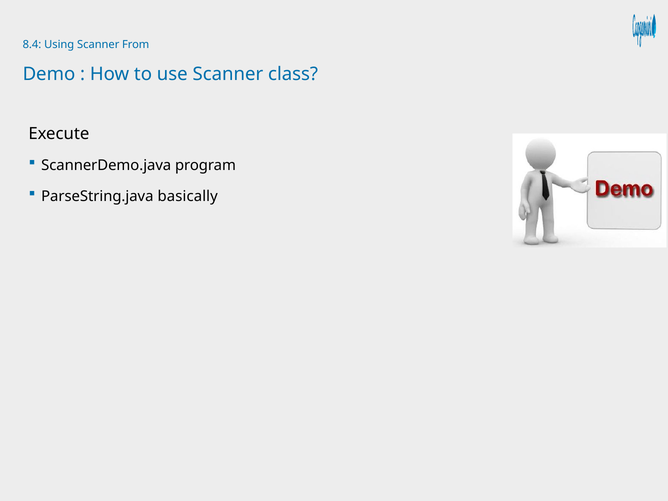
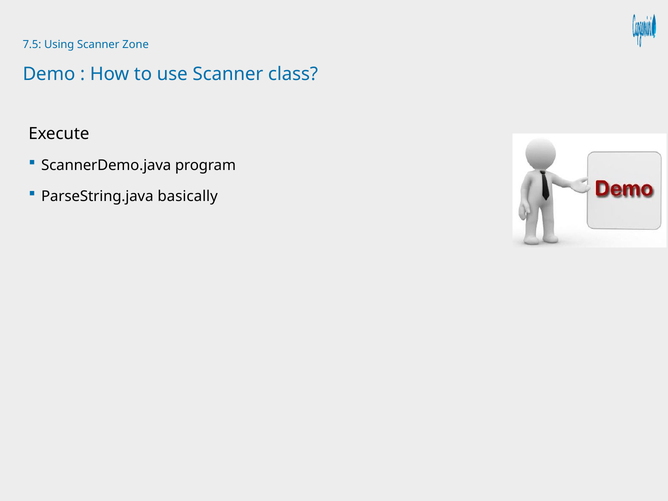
8.4: 8.4 -> 7.5 (32, 45)
From: From -> Zone (136, 45)
